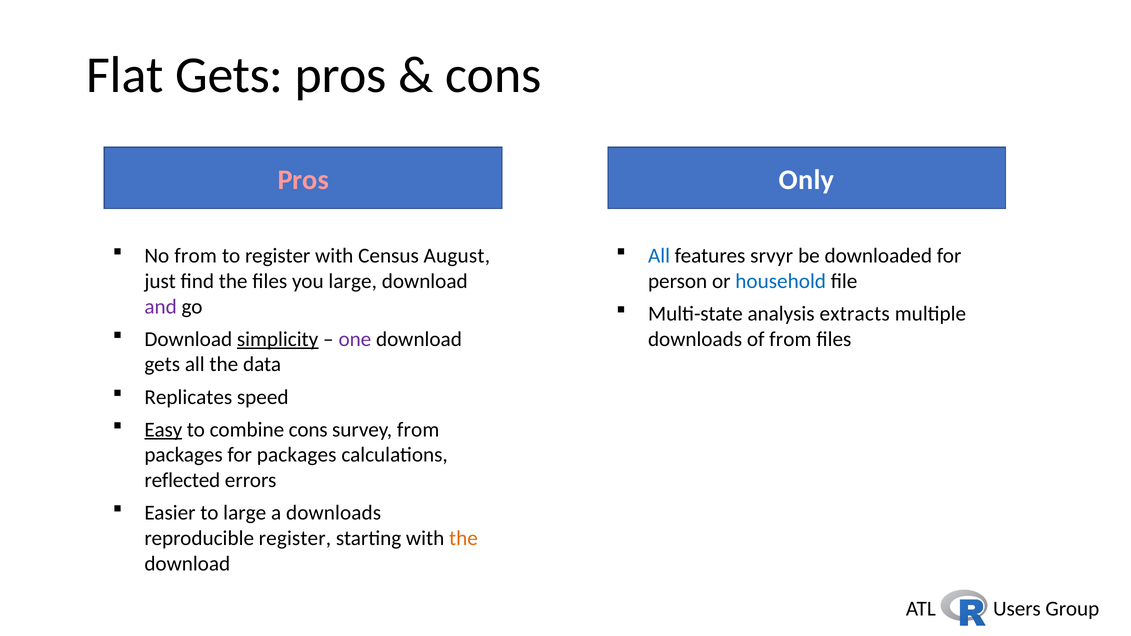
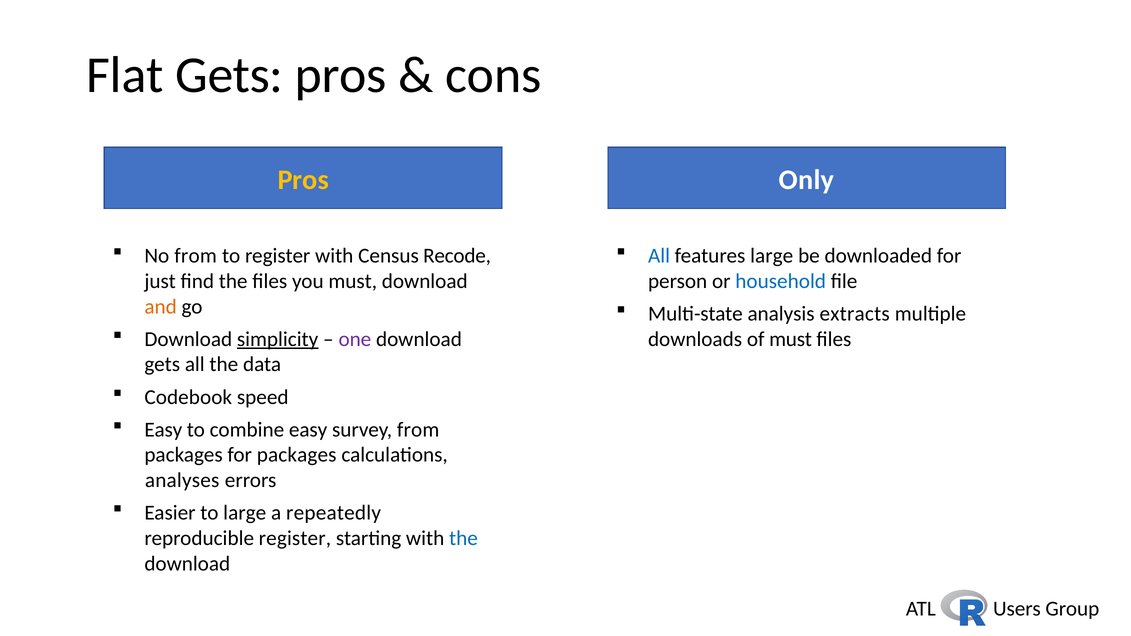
Pros colour: pink -> yellow (303, 180)
August: August -> Recode (457, 256)
features srvyr: srvyr -> large (772, 256)
you large: large -> must (353, 281)
and colour: purple -> orange (161, 307)
of from: from -> must (791, 339)
Replicates: Replicates -> Codebook (188, 397)
Easy underline: present -> none (163, 430)
combine cons: cons -> easy (308, 430)
reflected: reflected -> analyses (182, 481)
a downloads: downloads -> repeatedly (334, 513)
the colour: orange -> blue (463, 539)
